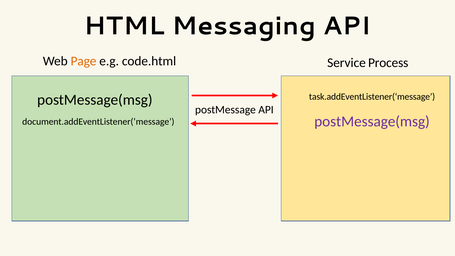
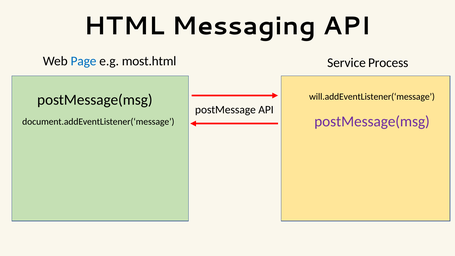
Page colour: orange -> blue (84, 61)
code.html: code.html -> most.html (149, 61)
task.addEventListener(‘message: task.addEventListener(‘message -> will.addEventListener(‘message (372, 97)
